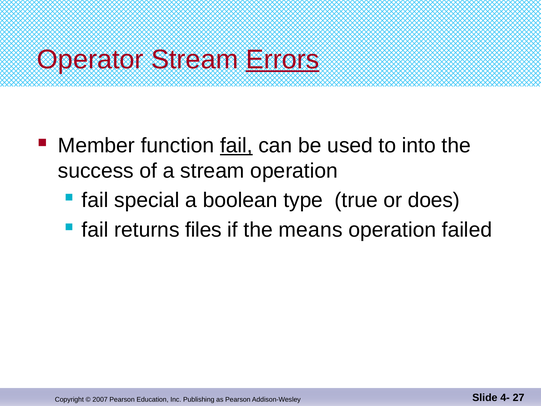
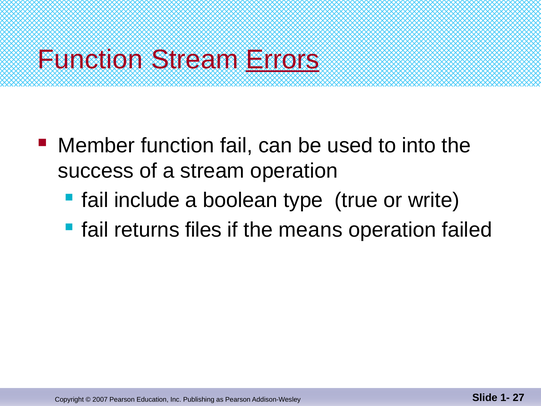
Operator: Operator -> Function (90, 60)
fail underline: present -> none (236, 145)
special: special -> include (147, 200)
does: does -> write (434, 200)
4-: 4- -> 1- (505, 397)
